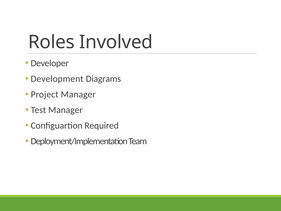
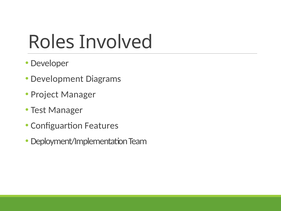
Required: Required -> Features (102, 125)
